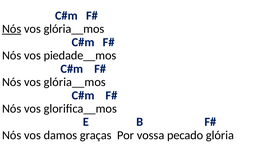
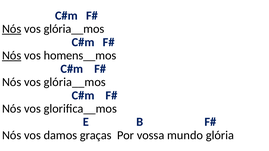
Nós underline: none -> present (12, 56)
piedade__mos: piedade__mos -> homens__mos (80, 56)
pecado: pecado -> mundo (185, 135)
